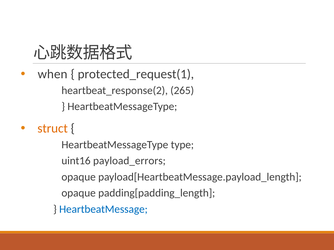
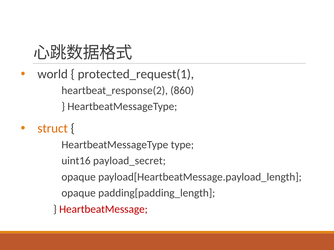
when: when -> world (53, 74)
265: 265 -> 860 (182, 91)
payload_errors: payload_errors -> payload_secret (129, 161)
HeartbeatMessage colour: blue -> red (103, 210)
